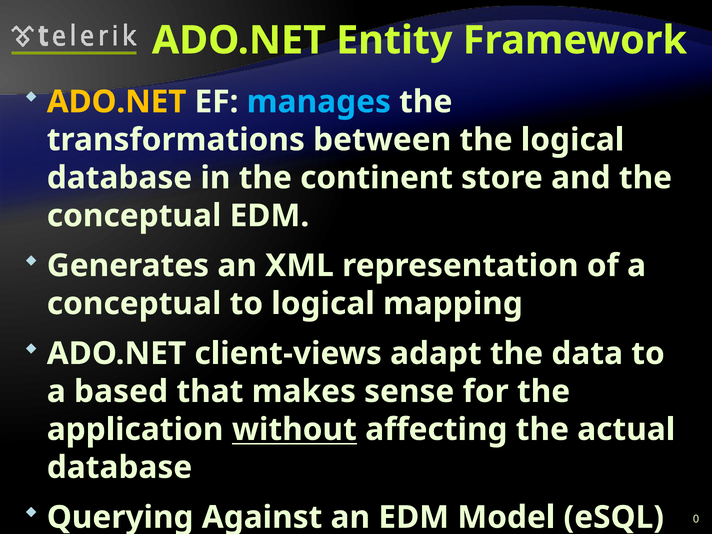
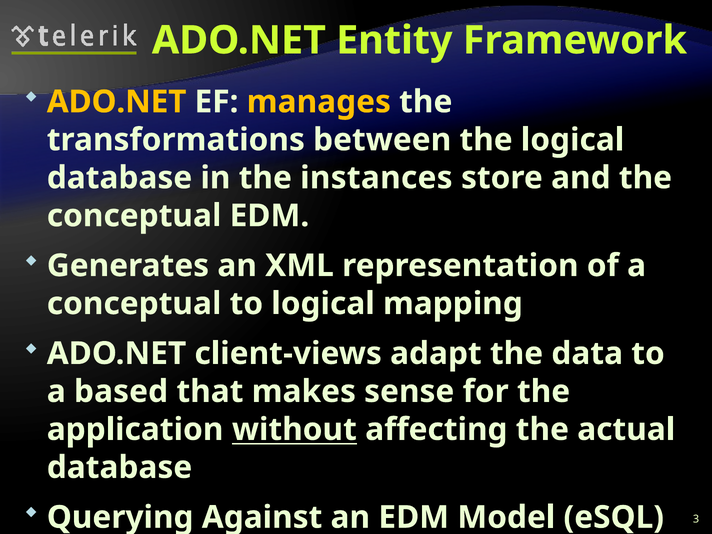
manages colour: light blue -> yellow (319, 102)
continent: continent -> instances (376, 178)
0: 0 -> 3 (696, 519)
